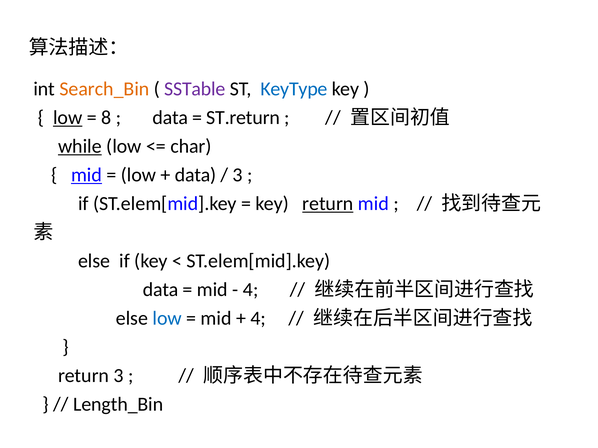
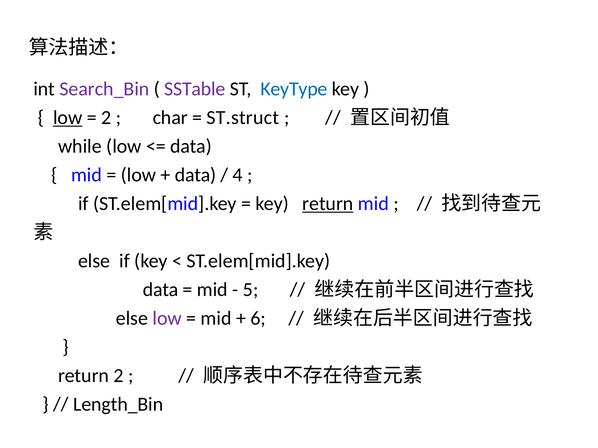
Search_Bin colour: orange -> purple (104, 89)
8: 8 -> 2 (106, 118)
data: data -> char (170, 118)
ST.return: ST.return -> ST.struct (243, 118)
while underline: present -> none (80, 146)
char: char -> data (191, 146)
mid underline: present -> none (87, 175)
3: 3 -> 4 (238, 175)
4: 4 -> 5 (251, 290)
low colour: blue -> purple (167, 319)
4: 4 -> 6 (258, 319)
return 3: 3 -> 2 (119, 376)
